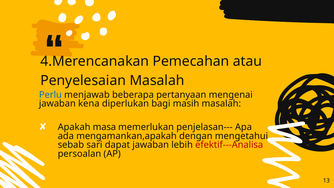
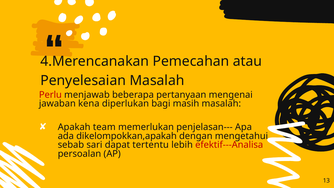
Perlu colour: blue -> red (50, 95)
masa: masa -> team (104, 127)
mengamankan,apakah: mengamankan,apakah -> dikelompokkan,apakah (127, 136)
dapat jawaban: jawaban -> tertentu (151, 145)
